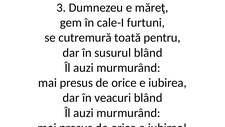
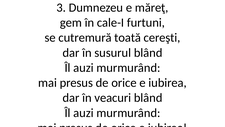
pentru: pentru -> cereşti (162, 38)
